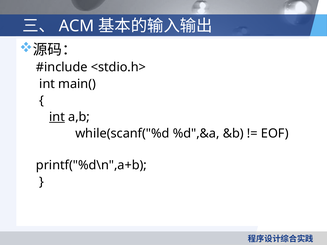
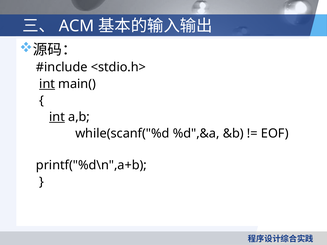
int underline: none -> present (47, 84)
